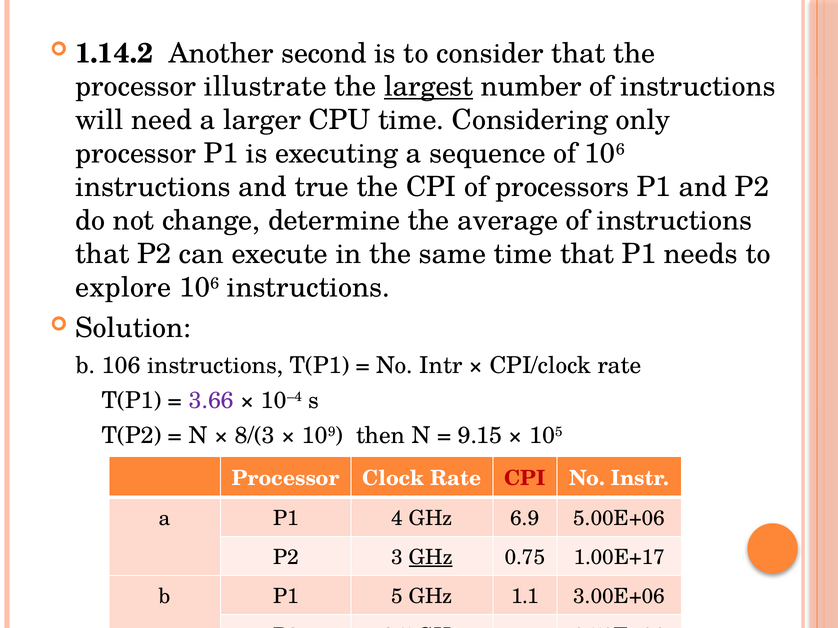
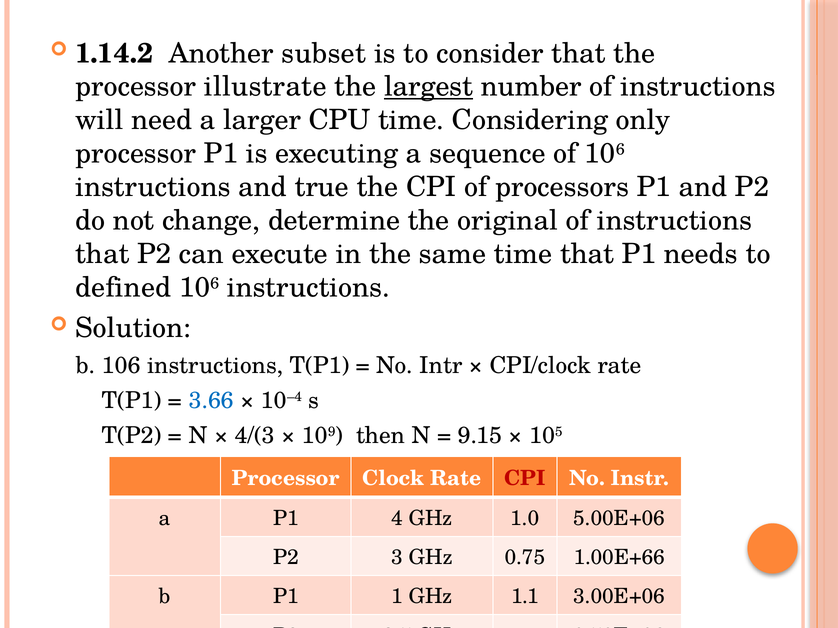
second: second -> subset (324, 53)
average: average -> original (508, 221)
explore: explore -> defined (123, 288)
3.66 colour: purple -> blue (211, 401)
8/(3: 8/(3 -> 4/(3 (255, 436)
6.9: 6.9 -> 1.0 (525, 519)
GHz underline: present -> none (431, 558)
1.00E+17: 1.00E+17 -> 1.00E+66 (619, 558)
5: 5 -> 1 (397, 597)
